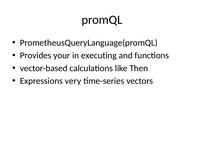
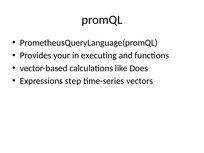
Then: Then -> Does (139, 68)
very: very -> step (73, 81)
